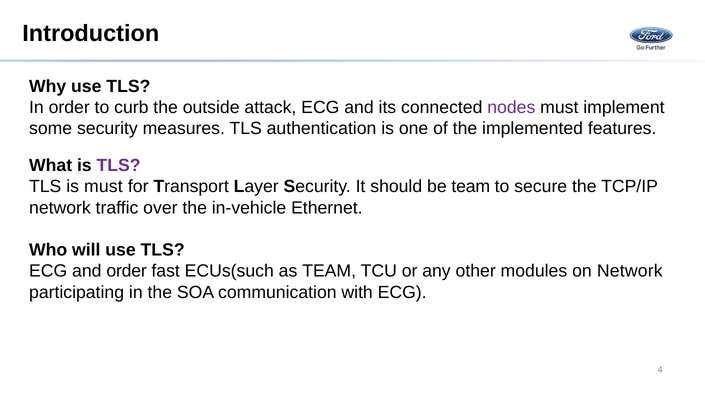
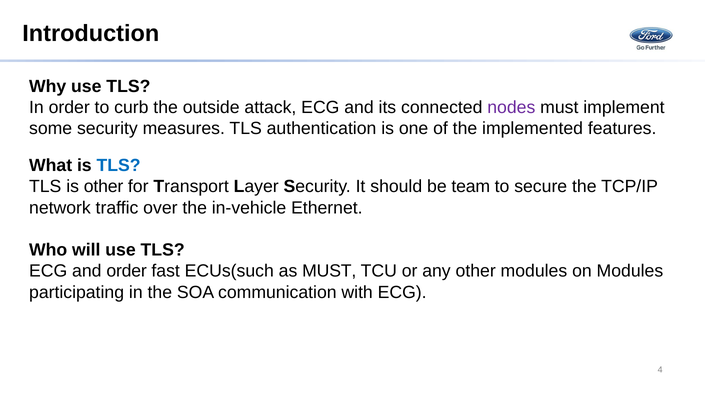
TLS colour: purple -> blue (119, 166)
is must: must -> other (104, 187)
as TEAM: TEAM -> MUST (329, 271)
on Network: Network -> Modules (630, 271)
